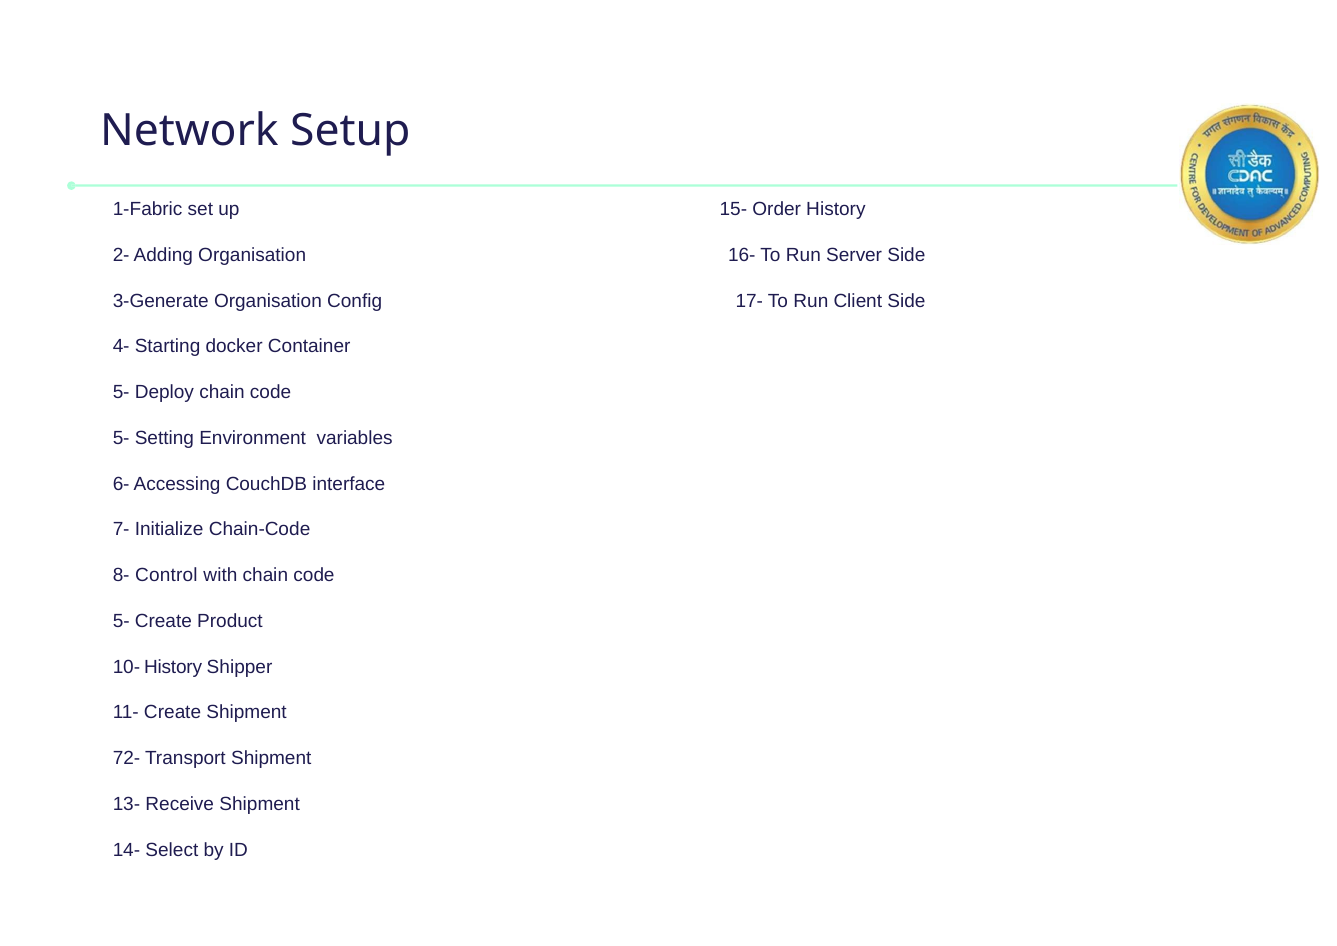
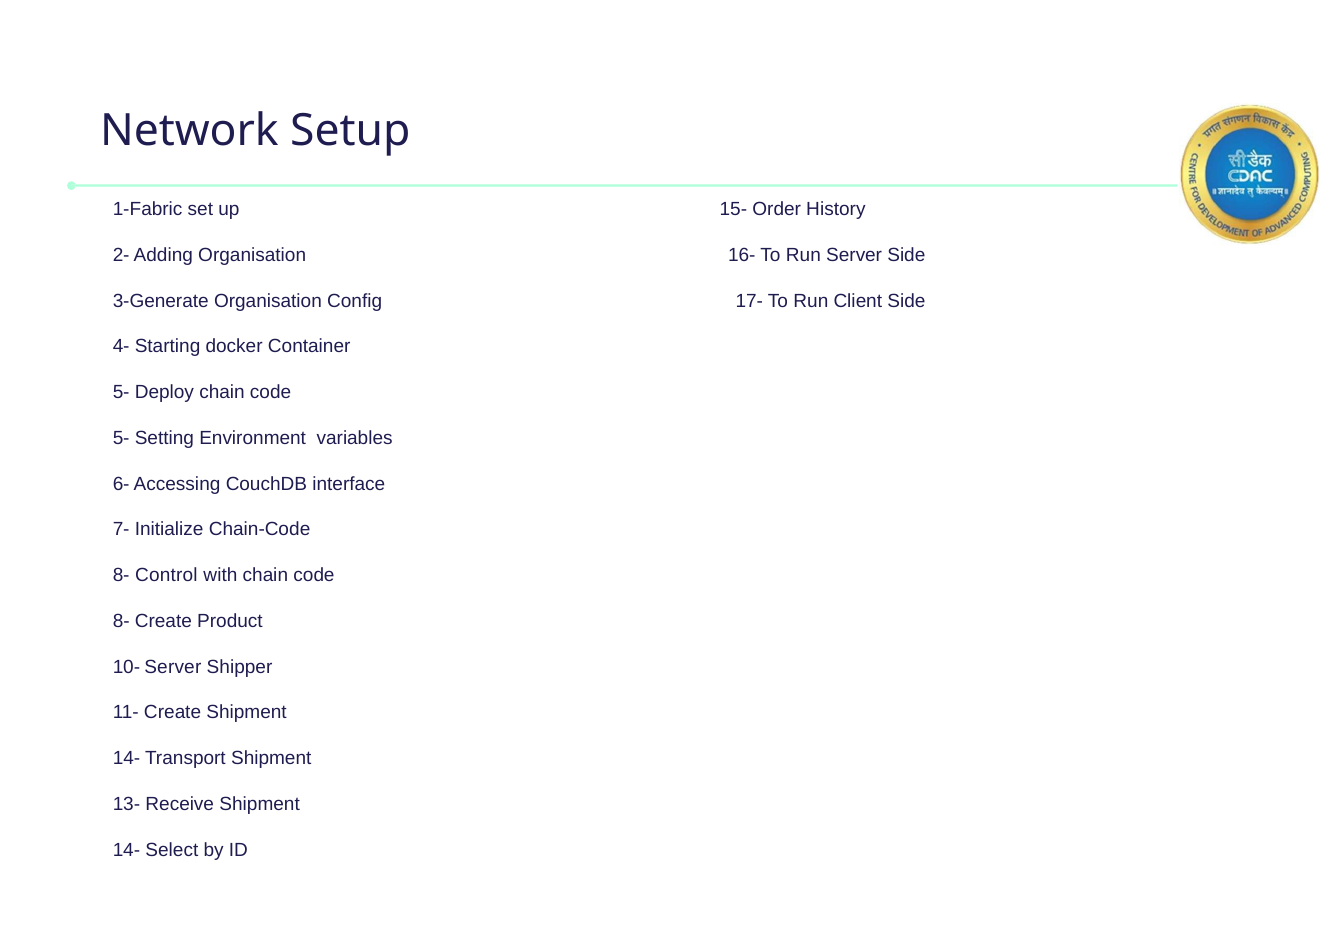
5-: 5- -> 8- (121, 621)
10- History: History -> Server (173, 667)
72-: 72- -> 14- (126, 758)
